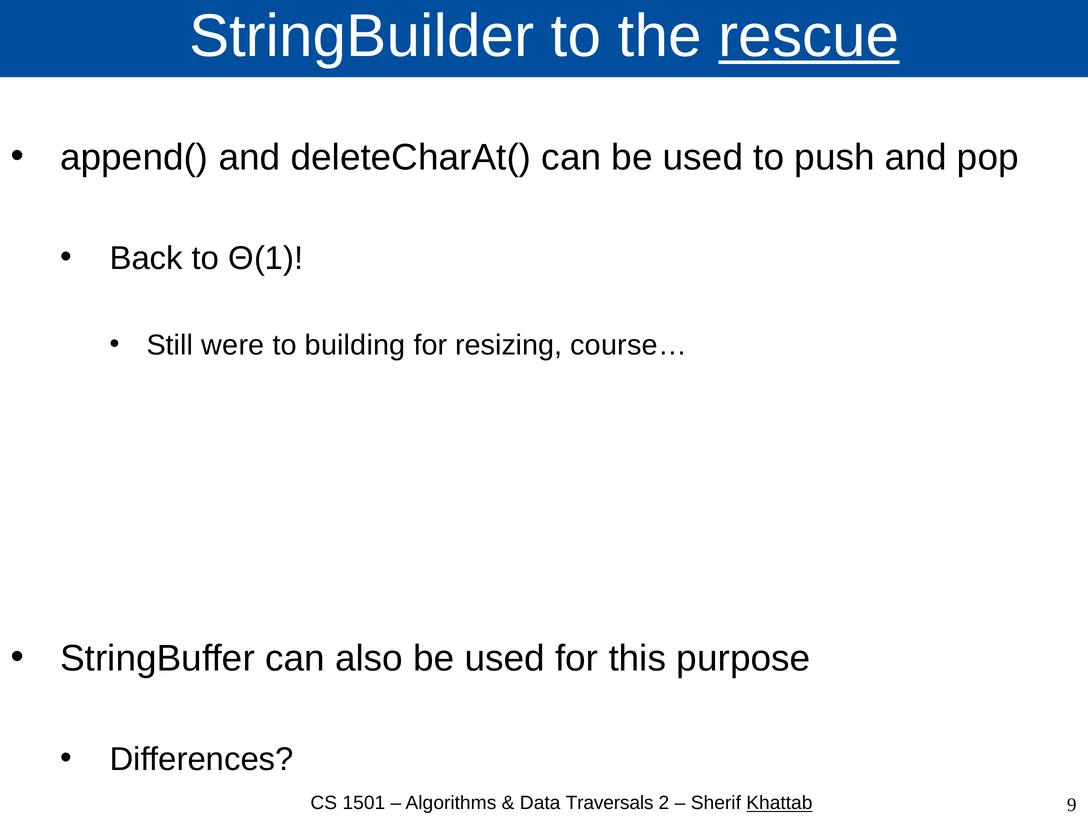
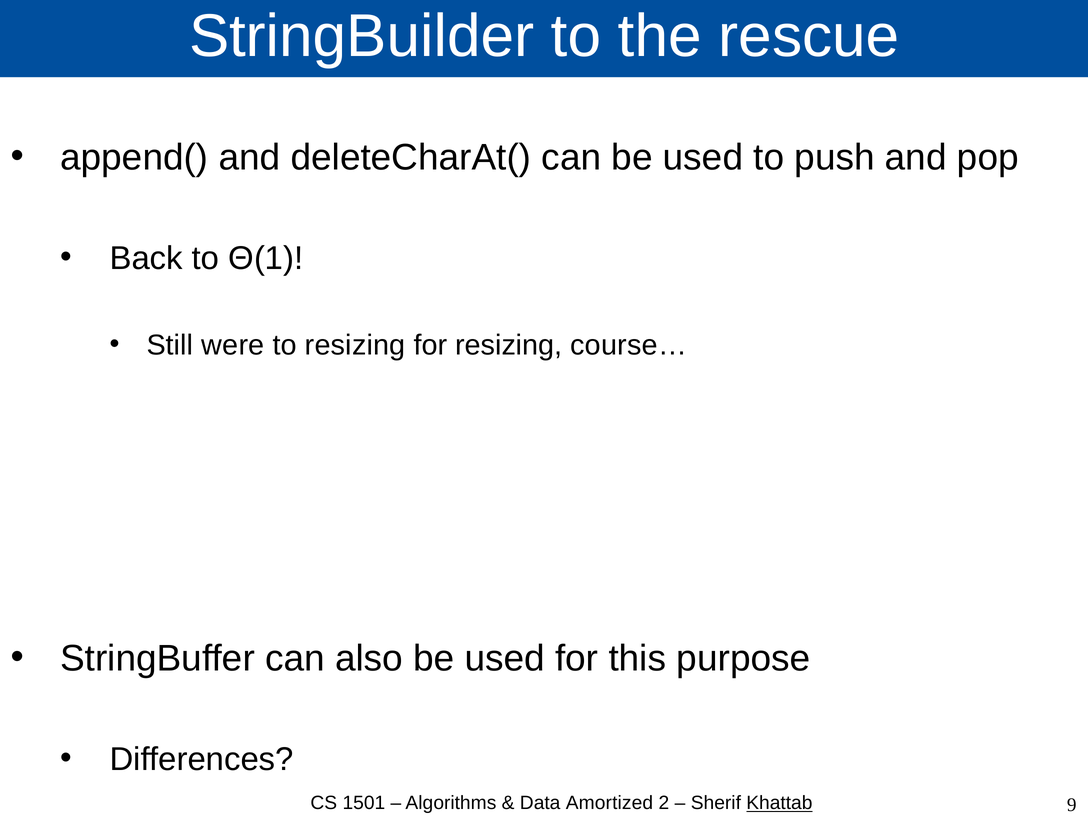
rescue underline: present -> none (809, 36)
to building: building -> resizing (355, 345)
Traversals: Traversals -> Amortized (609, 803)
